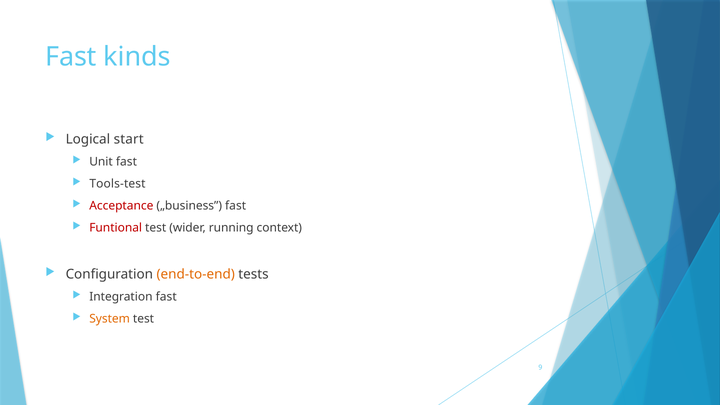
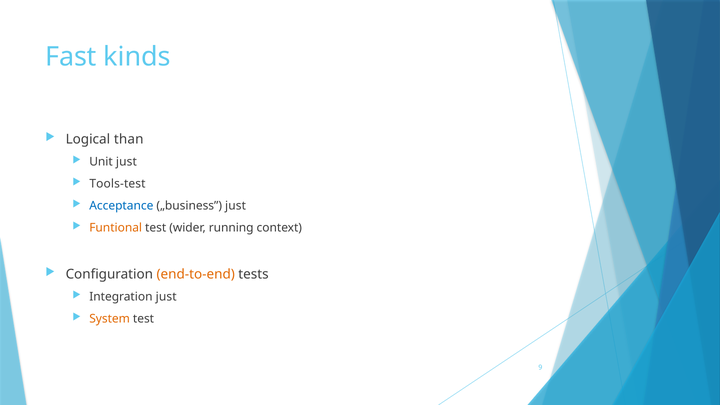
start: start -> than (129, 139)
Unit fast: fast -> just (126, 162)
Acceptance colour: red -> blue (121, 206)
„business fast: fast -> just (236, 206)
Funtional colour: red -> orange (116, 228)
Integration fast: fast -> just (166, 297)
